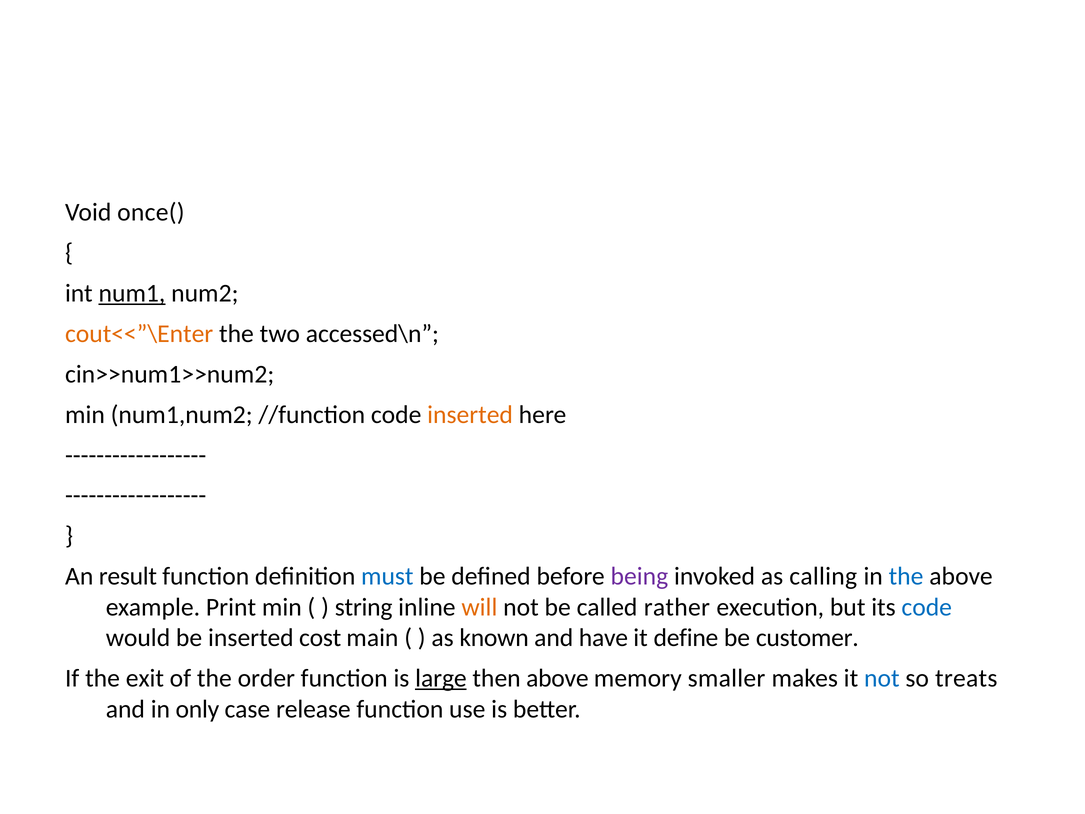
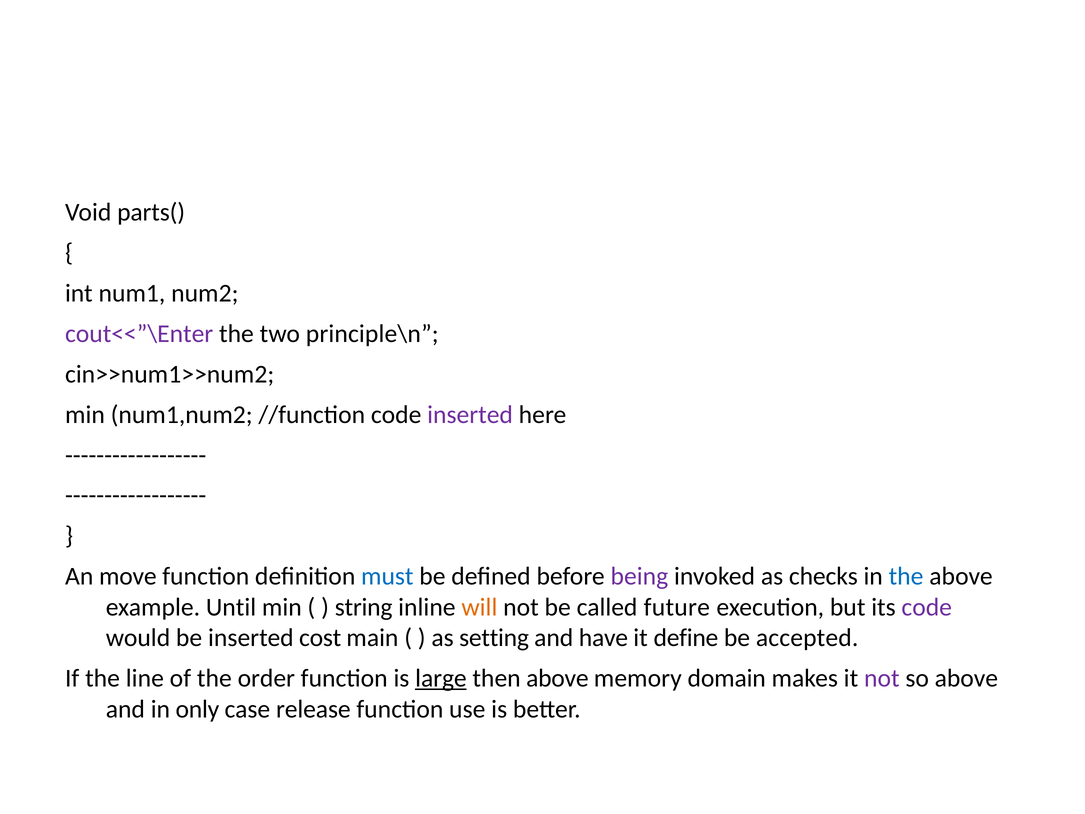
once(: once( -> parts( (151, 212)
num1 underline: present -> none (132, 293)
cout<<”\Enter colour: orange -> purple (139, 334)
accessed\n: accessed\n -> principle\n (372, 334)
inserted colour: orange -> purple (470, 415)
result: result -> move (128, 576)
calling: calling -> checks (823, 576)
Print: Print -> Until (231, 607)
rather: rather -> future (677, 607)
code colour: blue -> purple (927, 607)
known: known -> setting (494, 638)
customer: customer -> accepted (807, 638)
exit: exit -> line (145, 678)
smaller: smaller -> domain (727, 678)
not colour: blue -> purple (882, 678)
so treats: treats -> above (966, 678)
